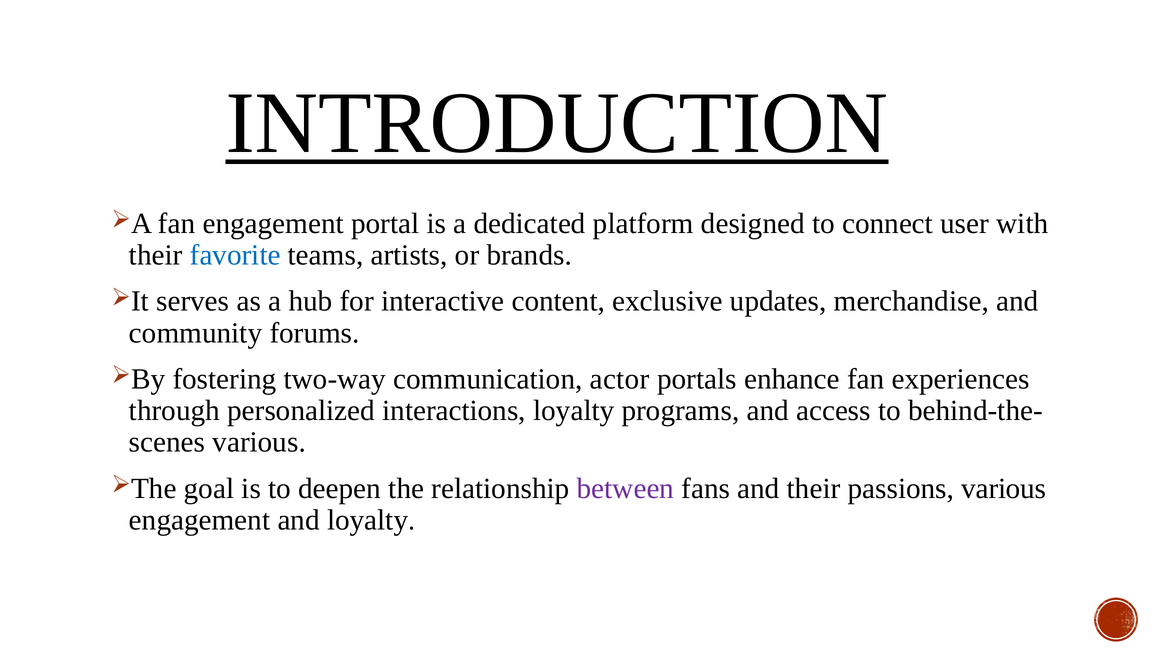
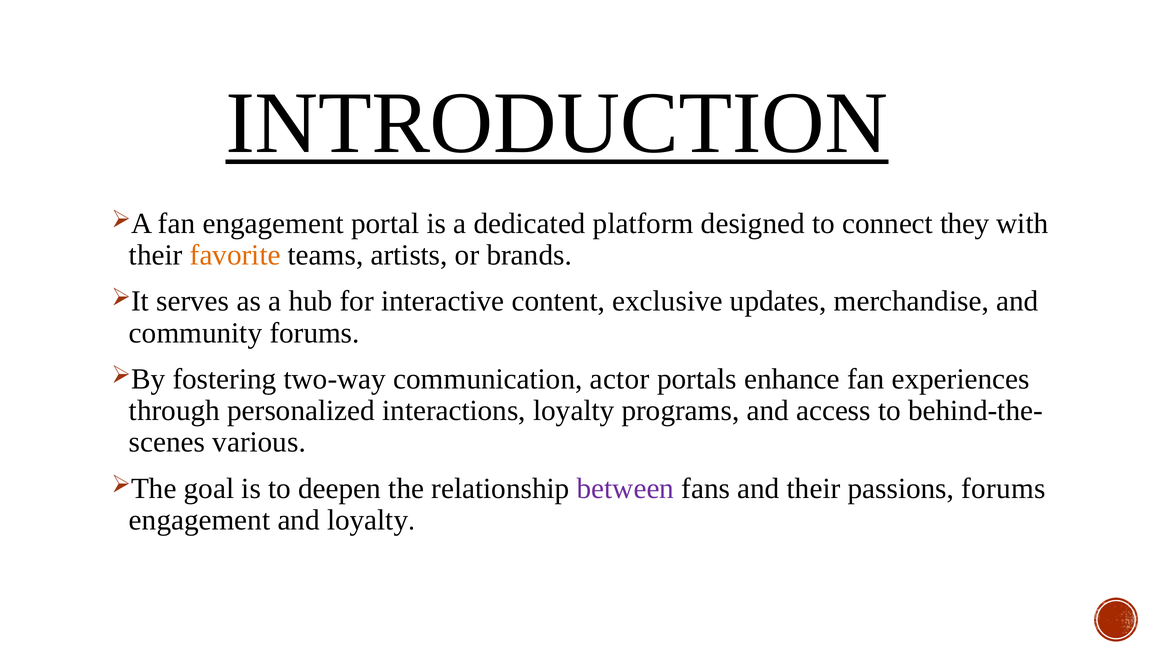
user: user -> they (965, 224)
favorite colour: blue -> orange (235, 255)
passions various: various -> forums (1004, 488)
